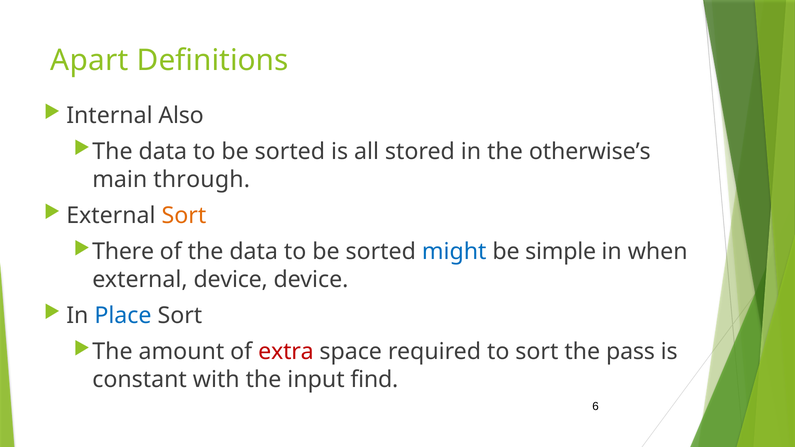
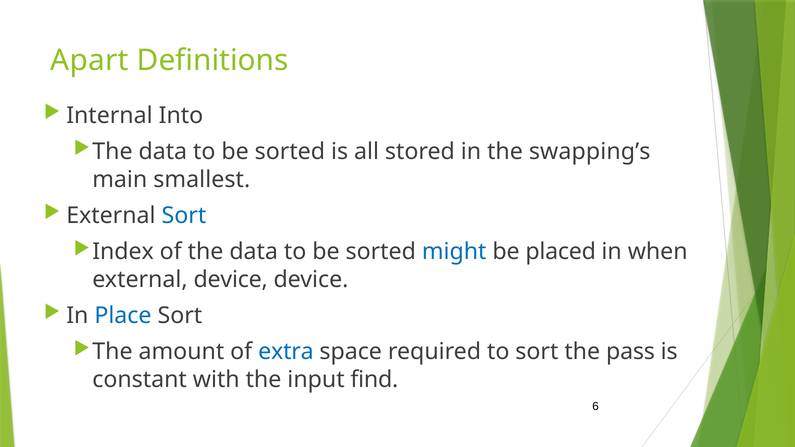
Also: Also -> Into (181, 116)
otherwise’s: otherwise’s -> swapping’s (590, 152)
through: through -> smallest (202, 180)
Sort colour: orange -> blue (184, 216)
There: There -> Index (123, 252)
simple: simple -> placed (561, 252)
extra colour: red -> blue (286, 352)
